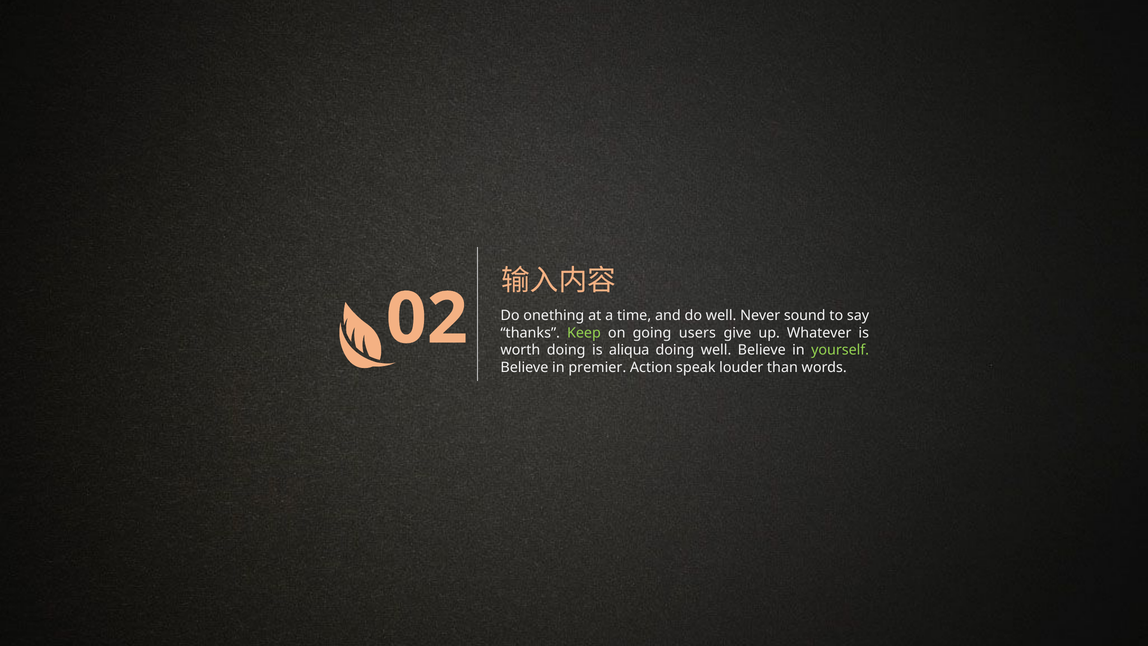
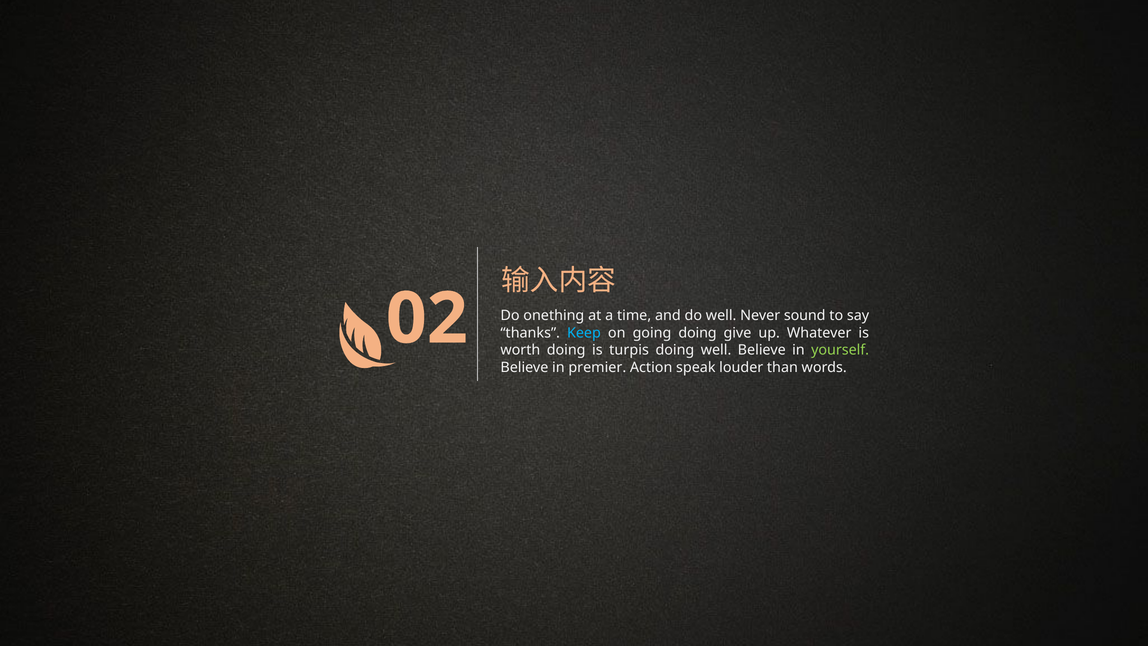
Keep colour: light green -> light blue (584, 333)
going users: users -> doing (698, 333)
aliqua: aliqua -> turpis (629, 350)
